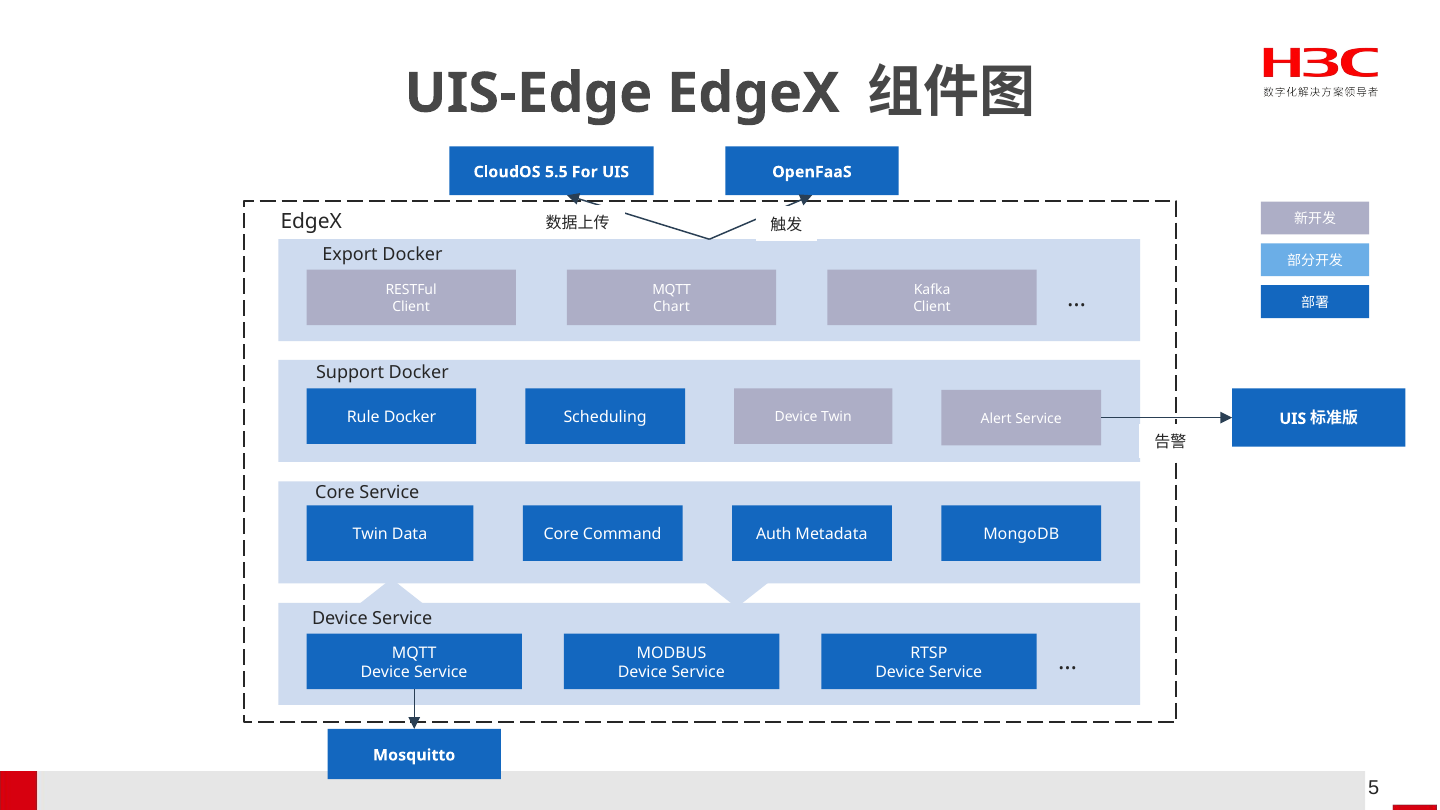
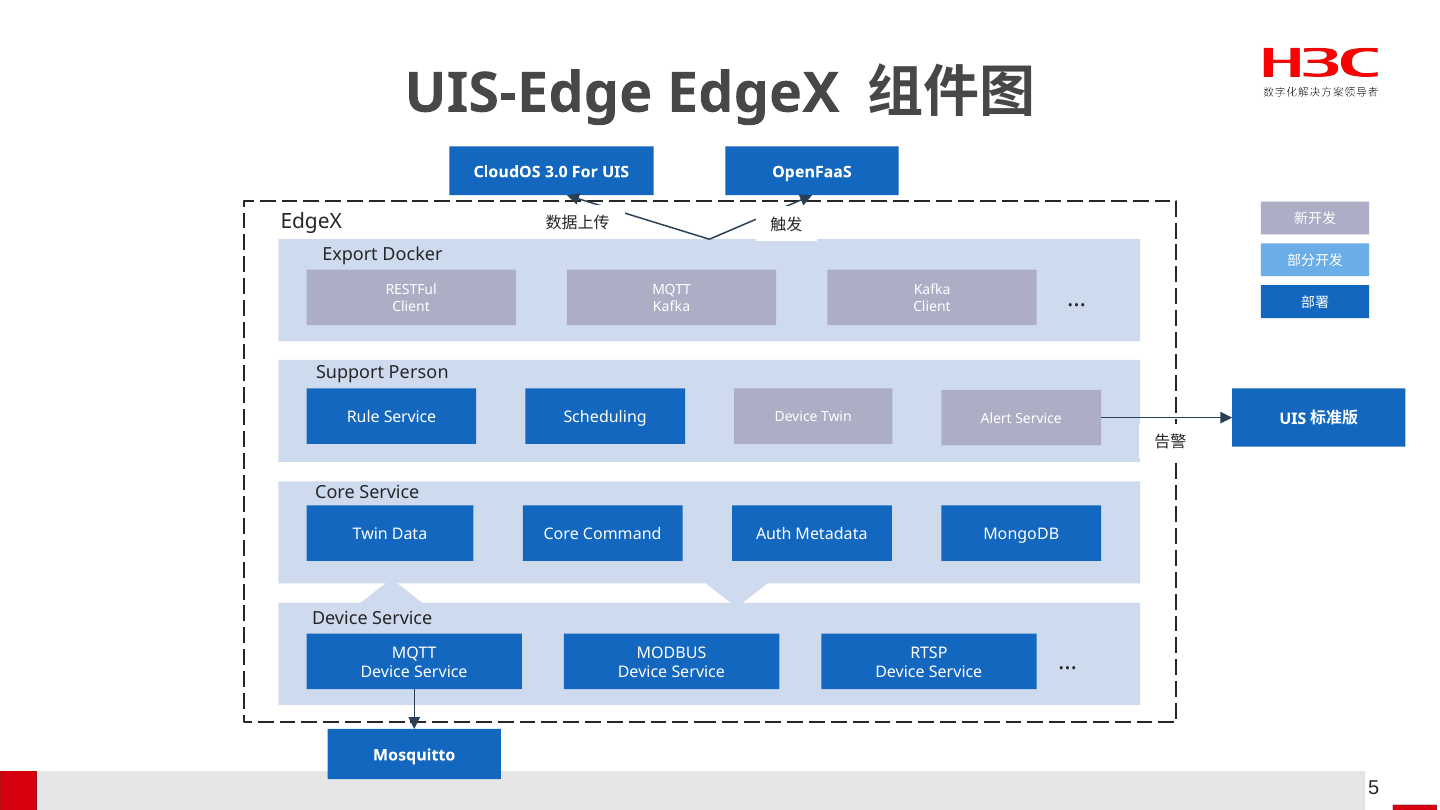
5.5: 5.5 -> 3.0 (556, 172)
Chart: Chart -> Kafka (672, 307)
Support Docker: Docker -> Person (419, 373)
Rule Docker: Docker -> Service (410, 417)
